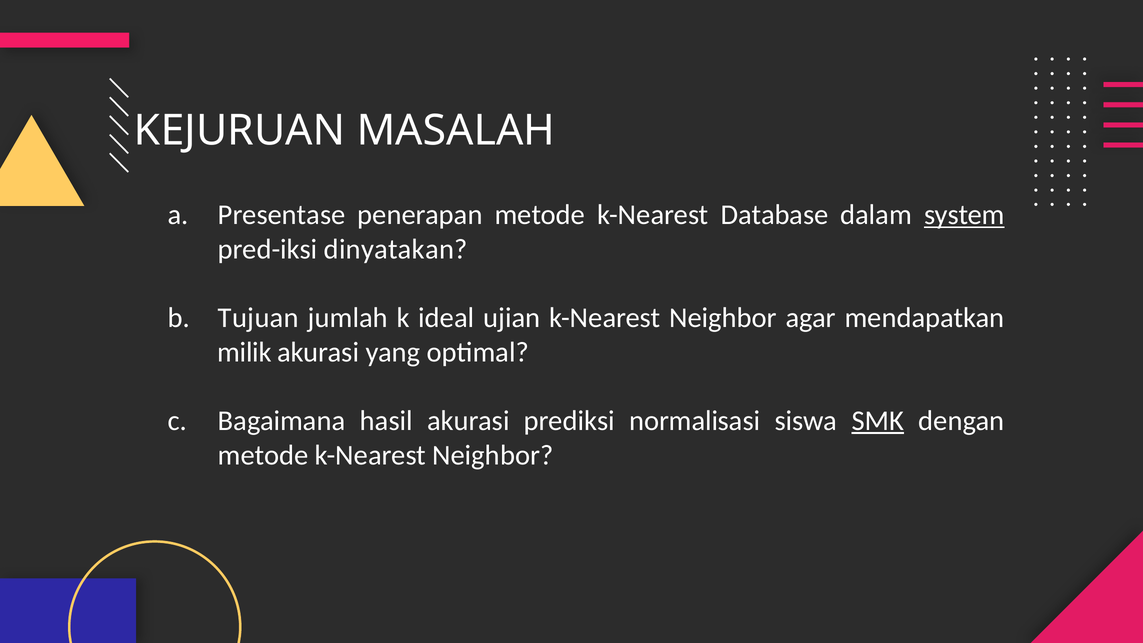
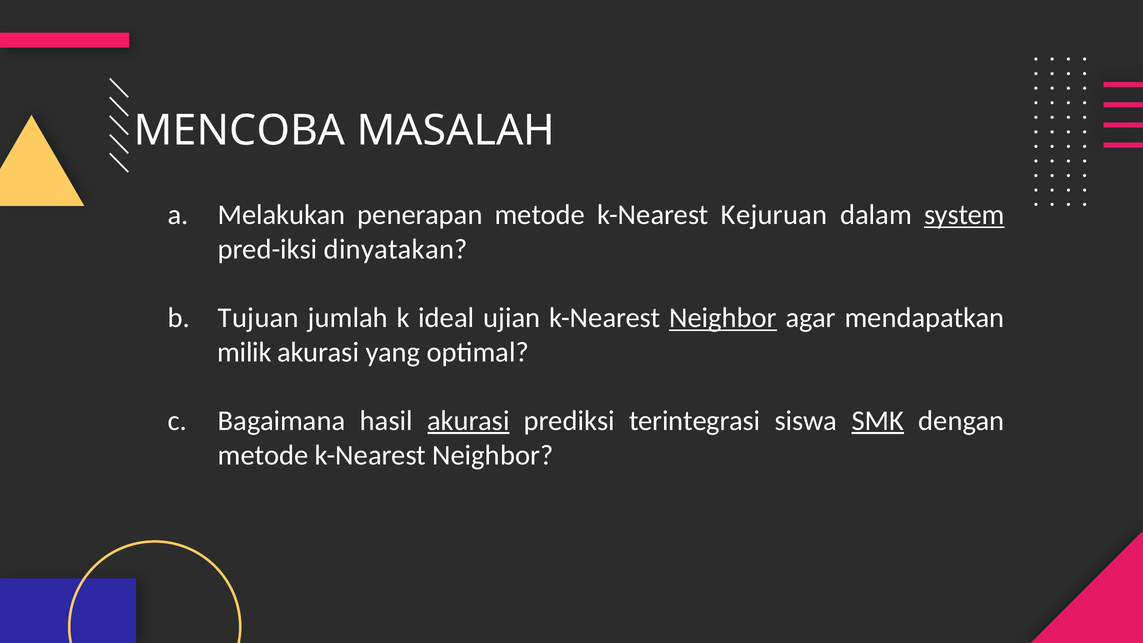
KEJURUAN: KEJURUAN -> MENCOBA (240, 130)
Presentase: Presentase -> Melakukan (282, 215)
Database: Database -> Kejuruan (774, 215)
Neighbor underline: none -> present (723, 318)
akurasi underline: none -> present (468, 421)
normalisasi: normalisasi -> terintegrasi (695, 421)
